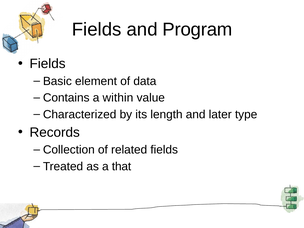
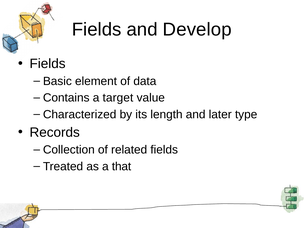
Program: Program -> Develop (197, 29)
within: within -> target (118, 98)
